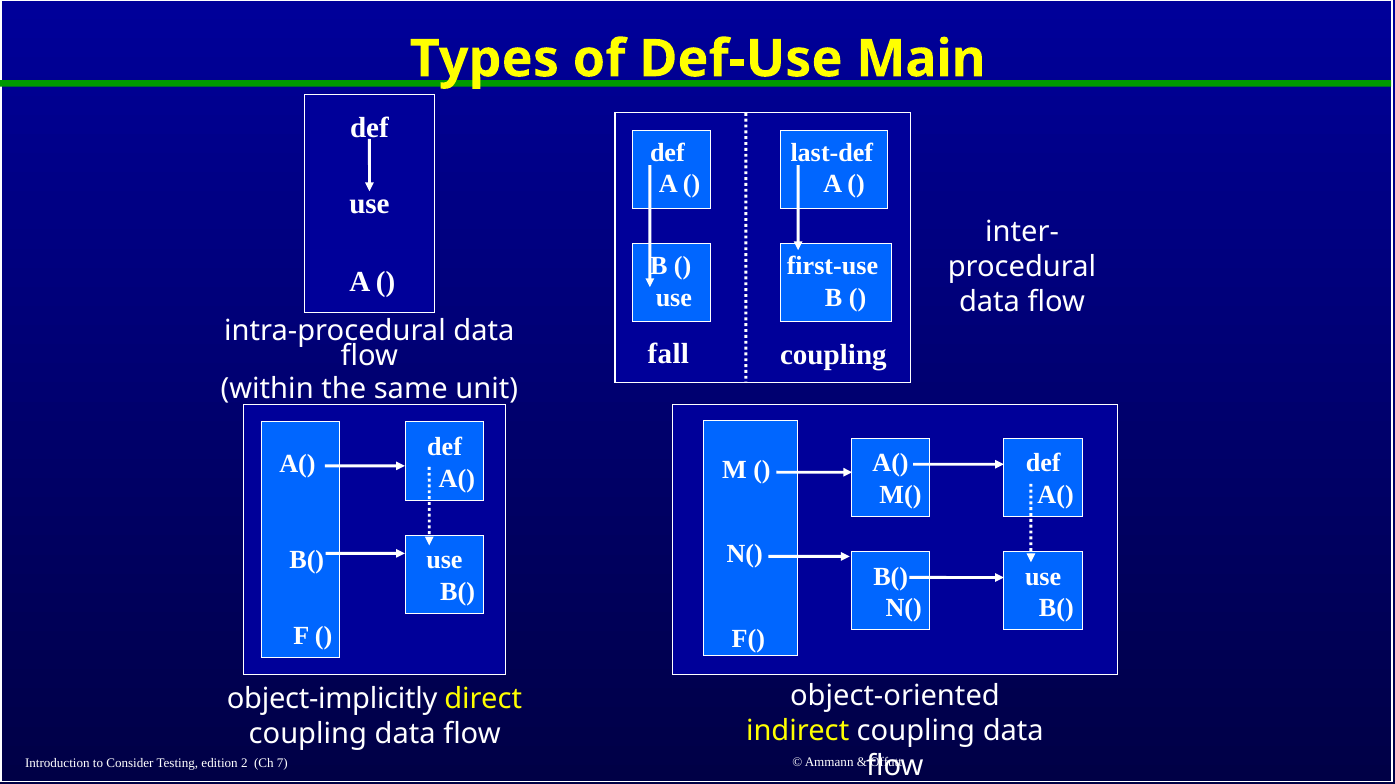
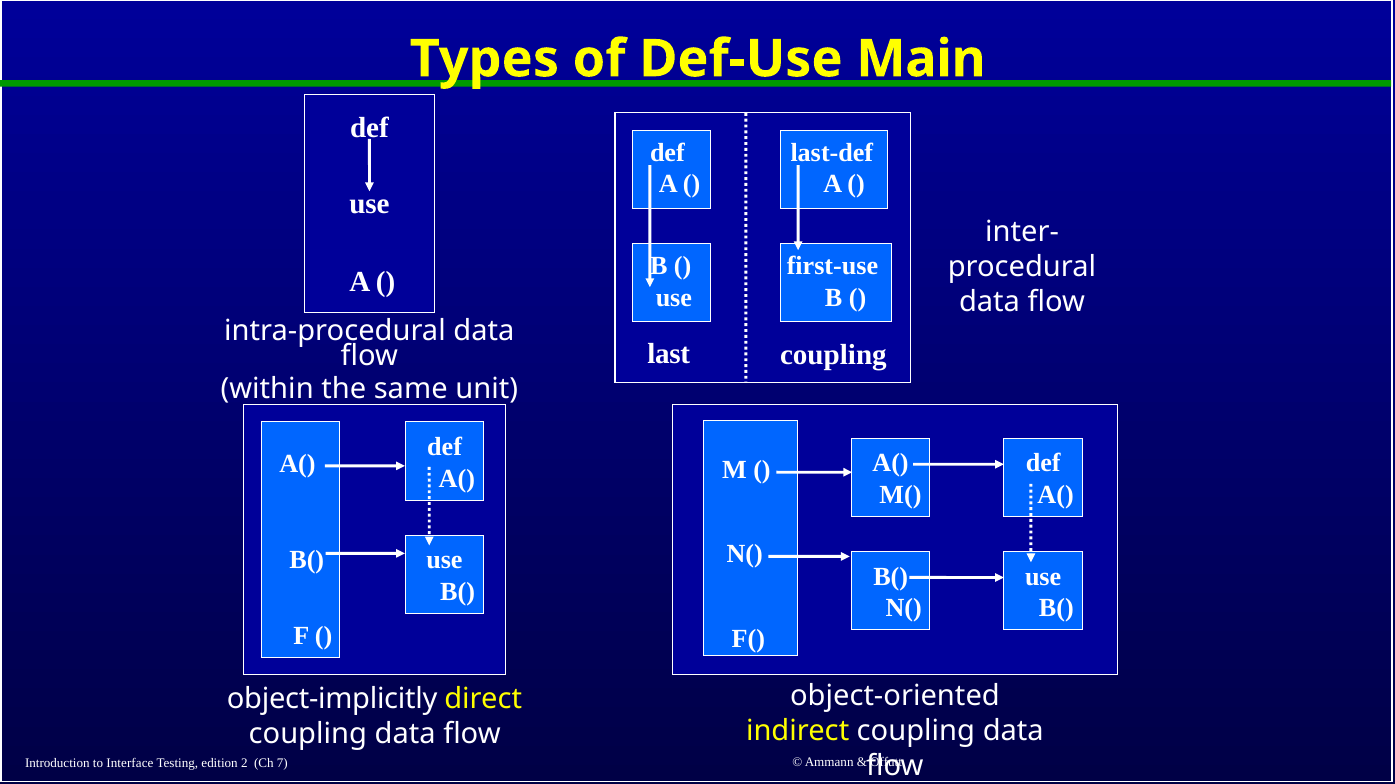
fall: fall -> last (669, 355)
Consider: Consider -> Interface (130, 764)
